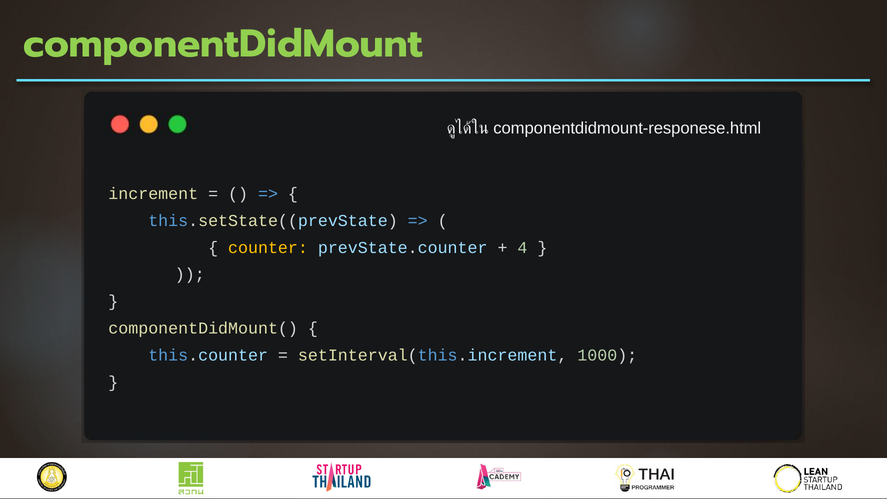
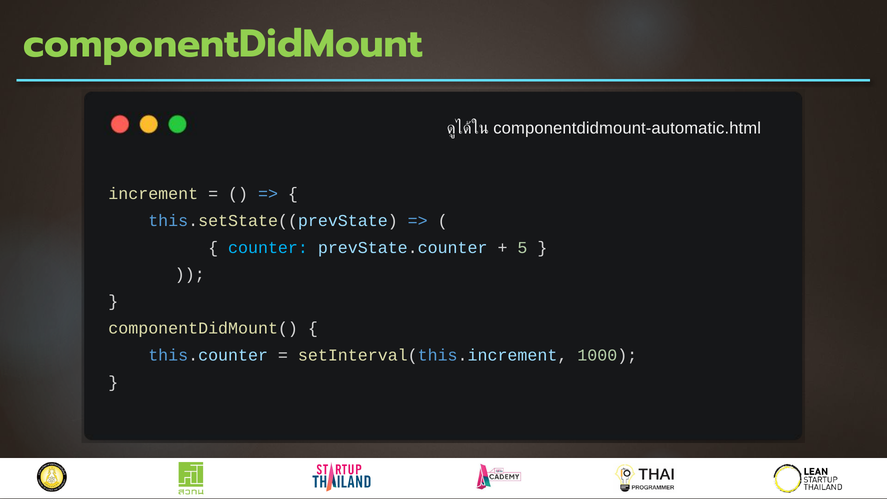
componentdidmount-responese.html: componentdidmount-responese.html -> componentdidmount-automatic.html (627, 128)
counter colour: yellow -> light blue (268, 247)
4: 4 -> 5 (522, 247)
